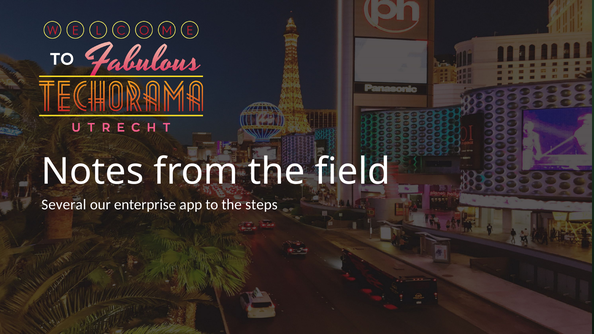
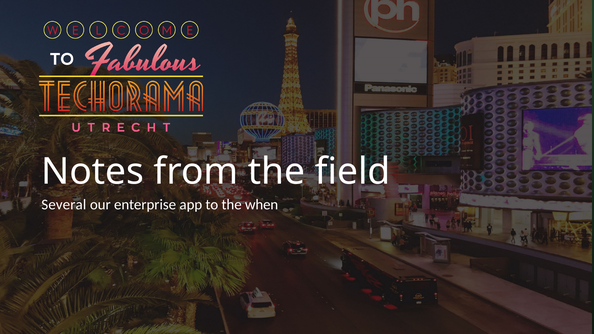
steps: steps -> when (262, 205)
